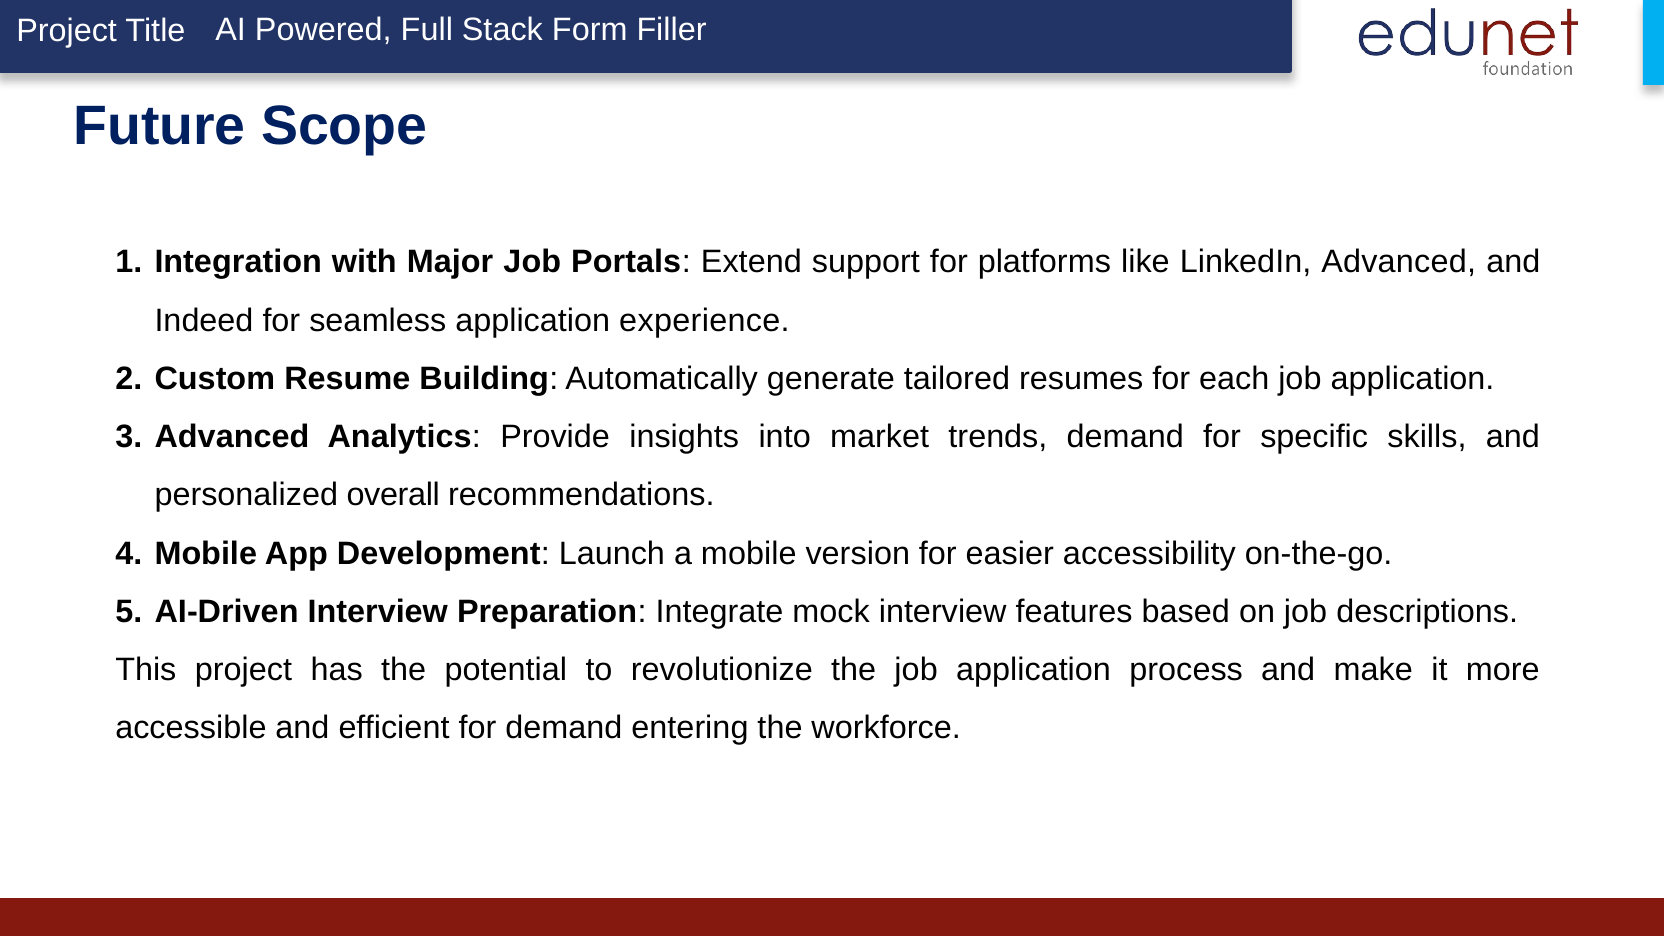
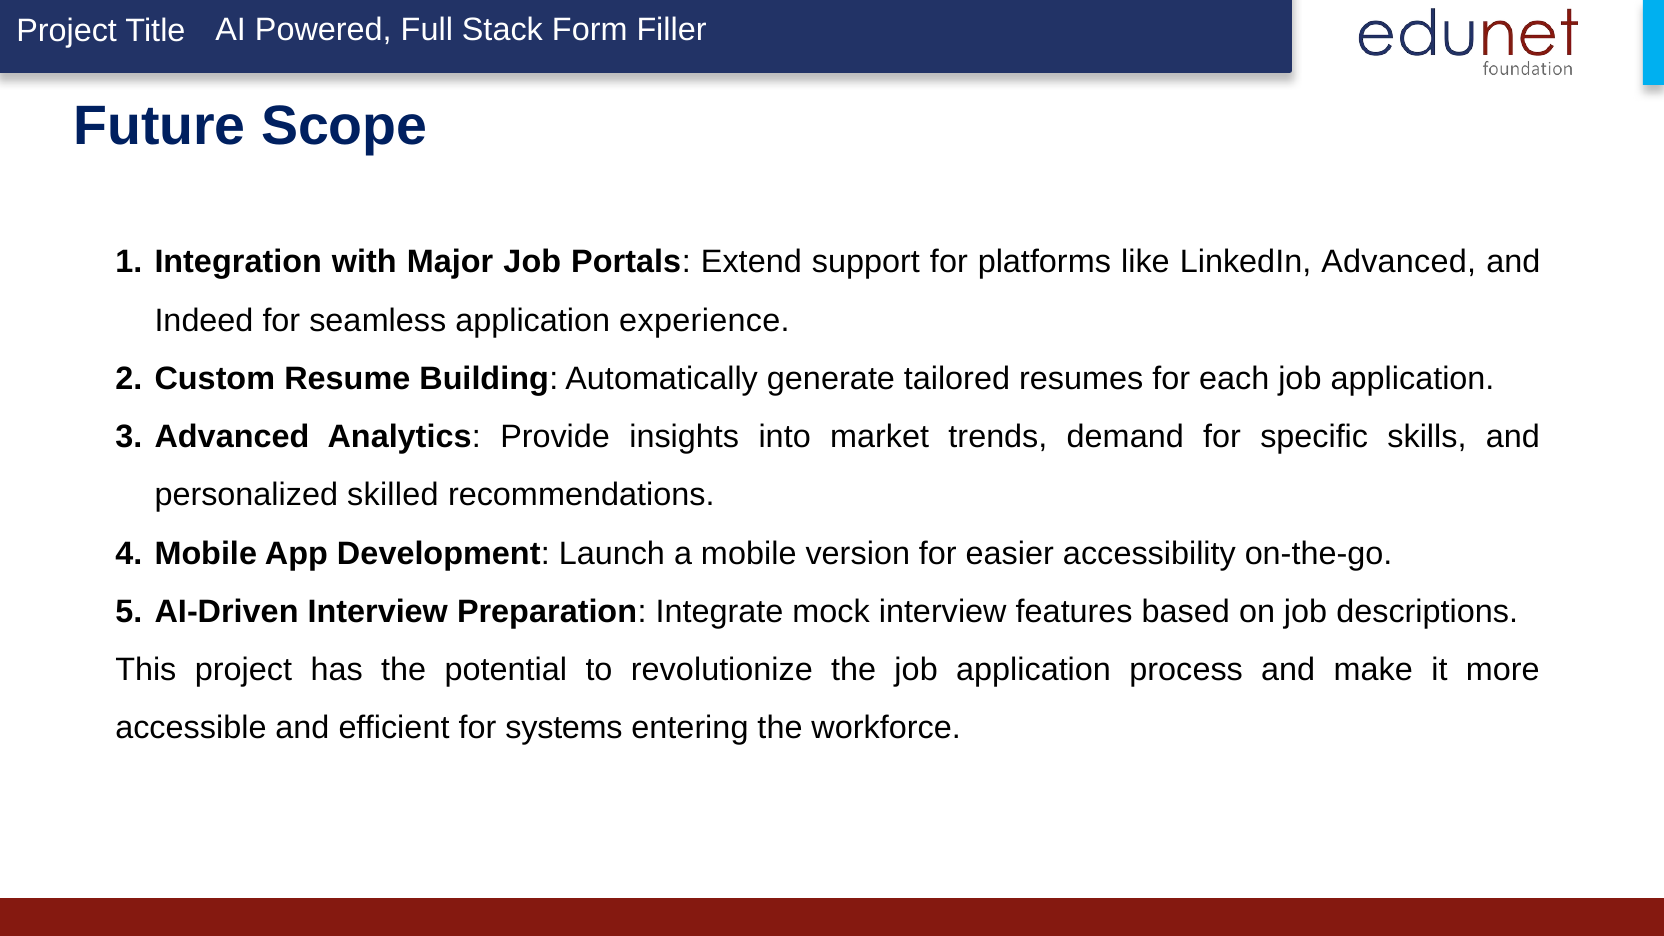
overall: overall -> skilled (393, 495)
for demand: demand -> systems (564, 728)
